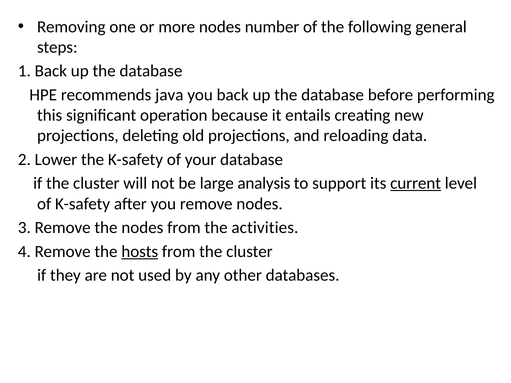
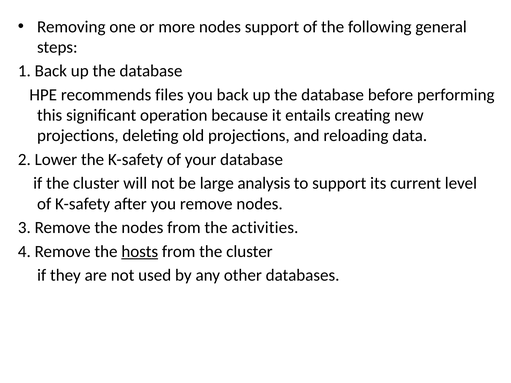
nodes number: number -> support (272, 27)
java: java -> files (169, 95)
current underline: present -> none (416, 183)
